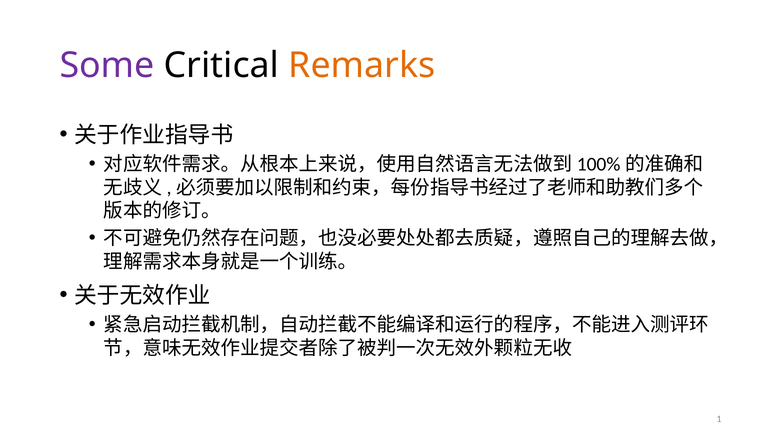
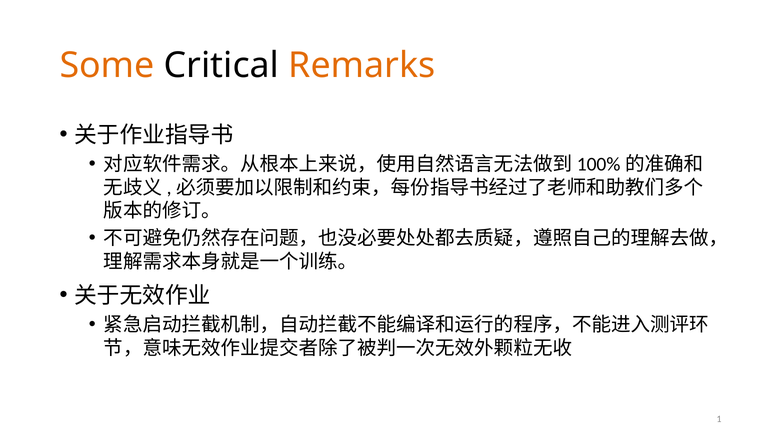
Some colour: purple -> orange (107, 66)
